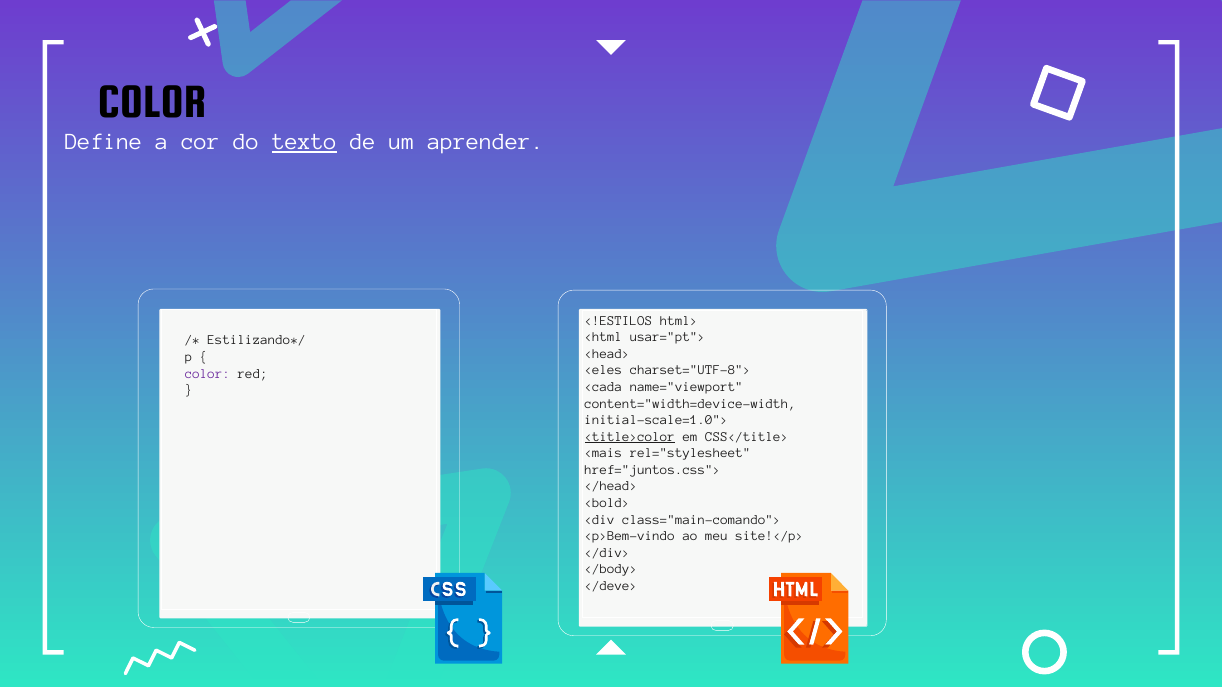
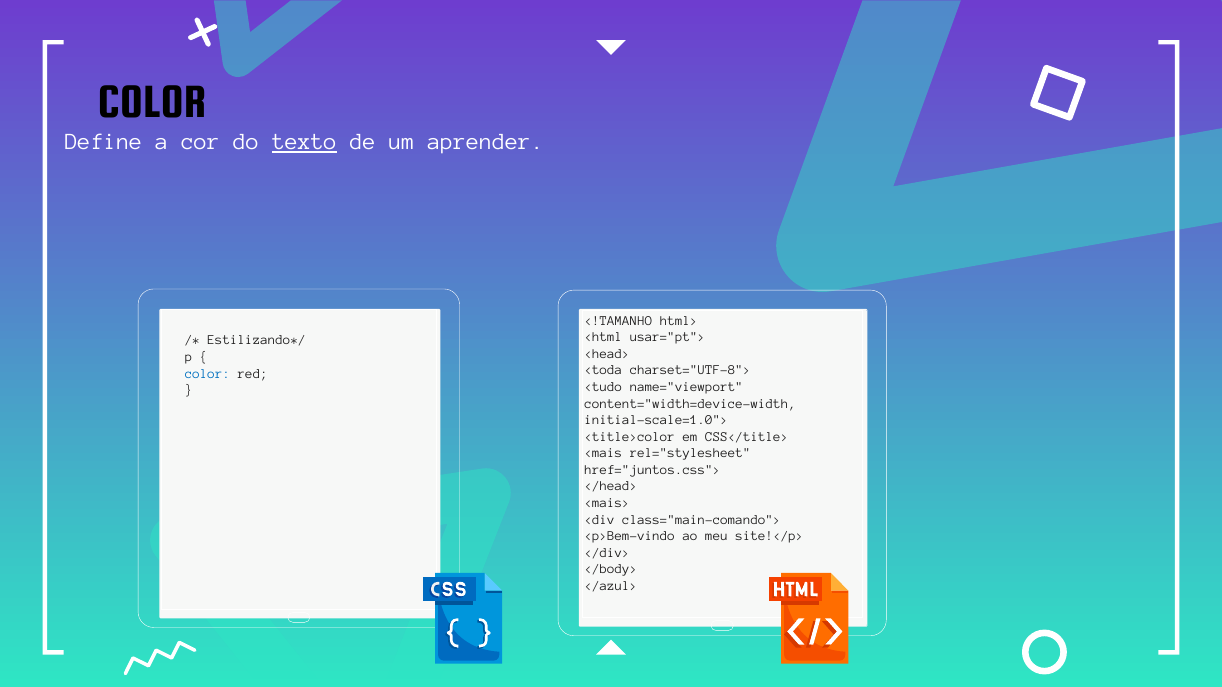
<!ESTILOS: <!ESTILOS -> <!TAMANHO (619, 321)
<eles: <eles -> <toda (604, 370)
color colour: purple -> blue (208, 374)
<cada: <cada -> <tudo (604, 387)
<title>color underline: present -> none (630, 437)
<bold>: <bold> -> <mais> (607, 503)
</deve>: </deve> -> </azul> (611, 586)
